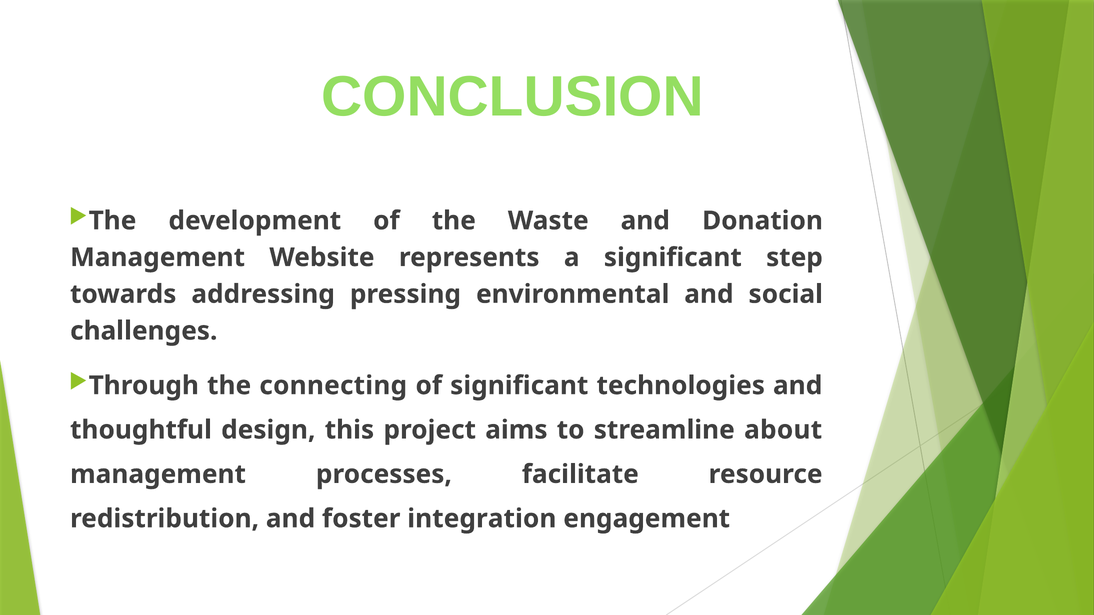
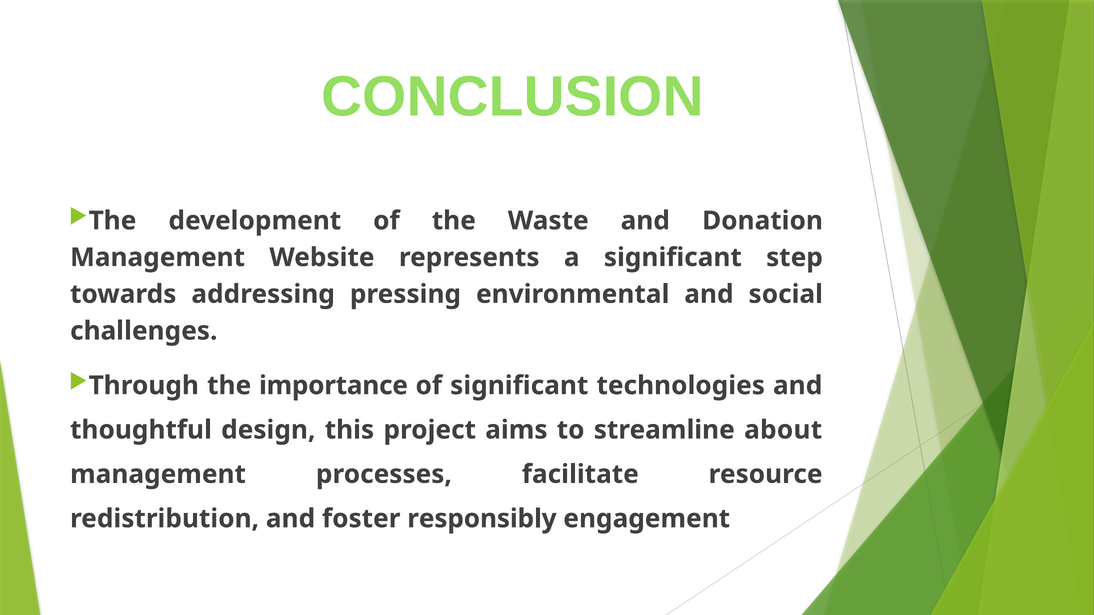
connecting: connecting -> importance (333, 386)
integration: integration -> responsibly (482, 519)
